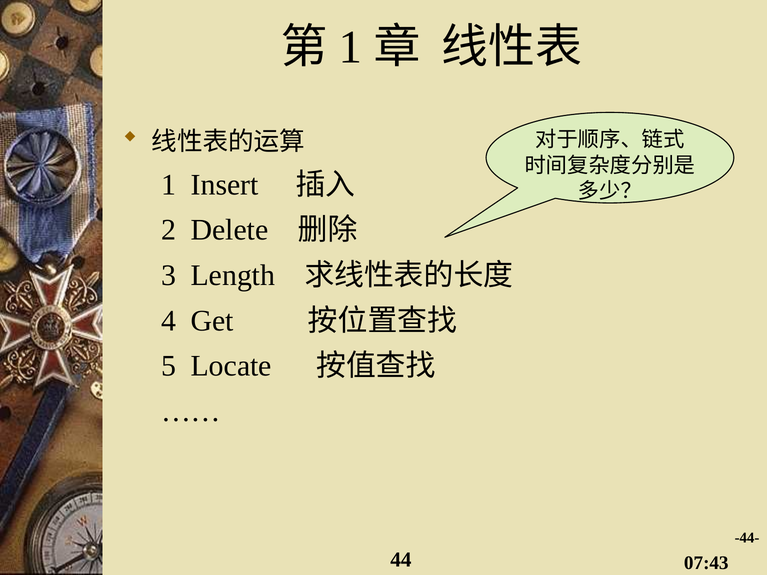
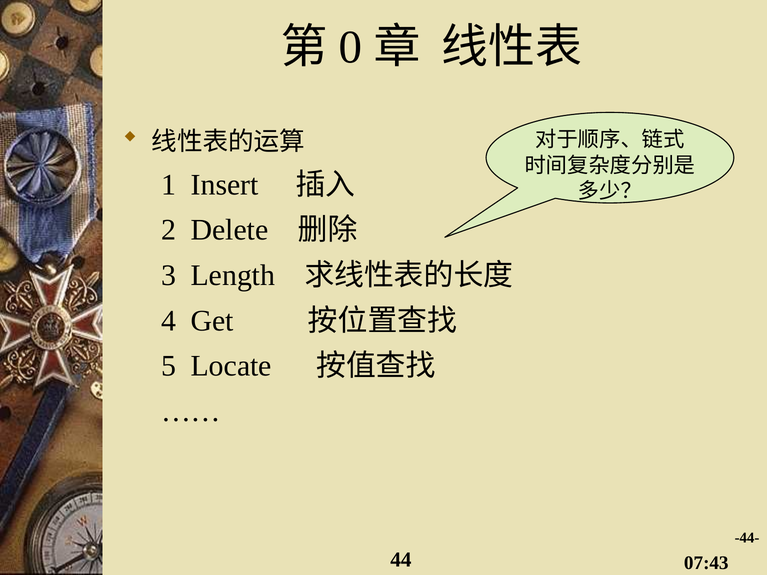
1: 1 -> 0 (351, 47)
